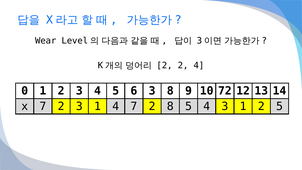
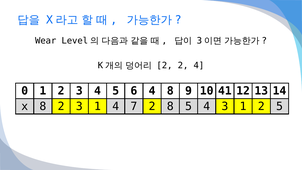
6 3: 3 -> 4 (152, 91)
72: 72 -> 41 (225, 91)
x 7: 7 -> 8 (43, 106)
